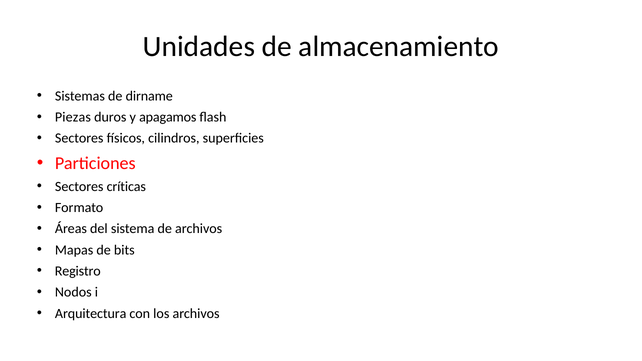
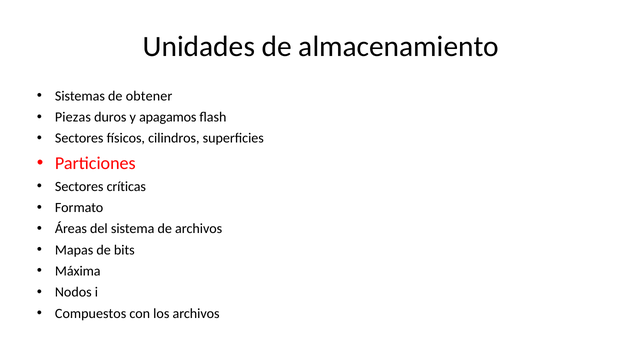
dirname: dirname -> obtener (149, 96)
Registro: Registro -> Máxima (78, 271)
Arquitectura: Arquitectura -> Compuestos (91, 313)
